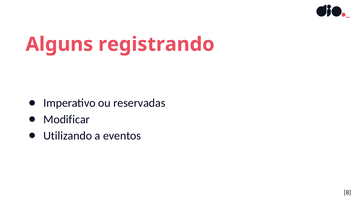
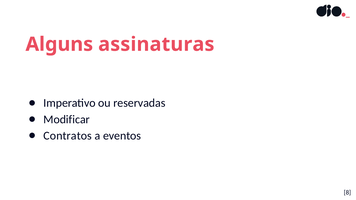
registrando: registrando -> assinaturas (156, 44)
Utilizando: Utilizando -> Contratos (68, 136)
